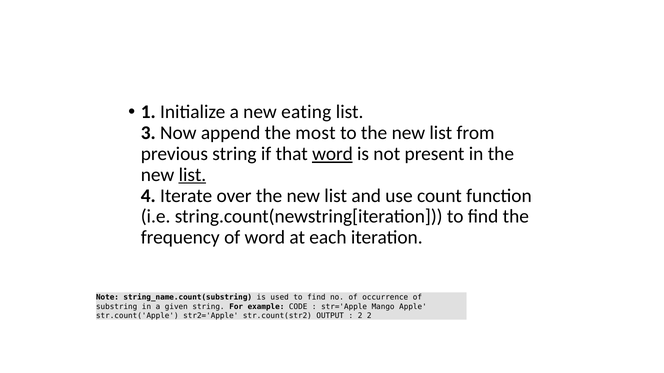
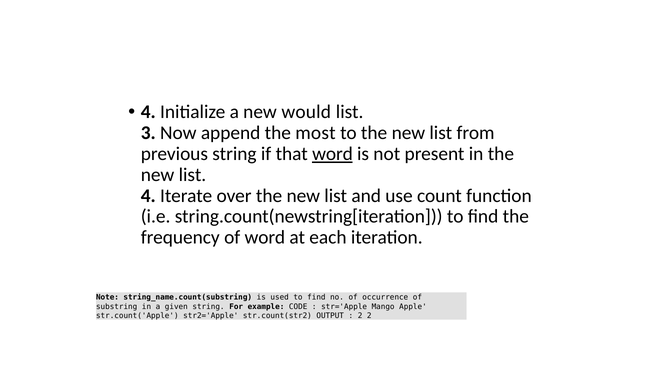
1: 1 -> 4 (148, 112)
eating: eating -> would (306, 112)
list underline: present -> none (192, 175)
